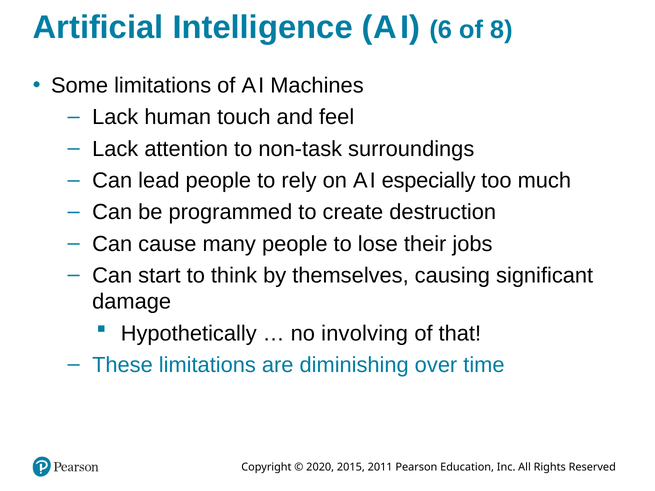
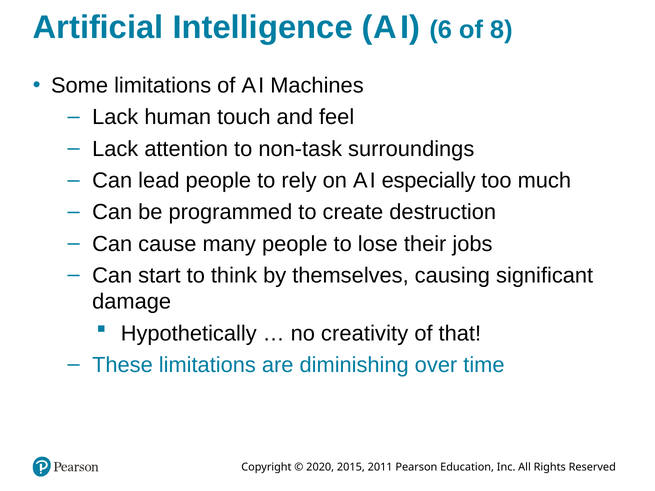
involving: involving -> creativity (365, 333)
